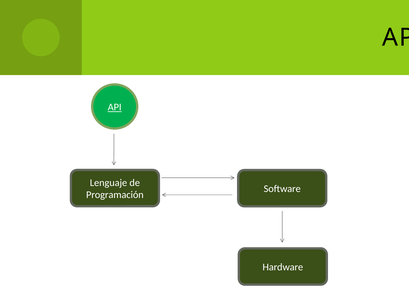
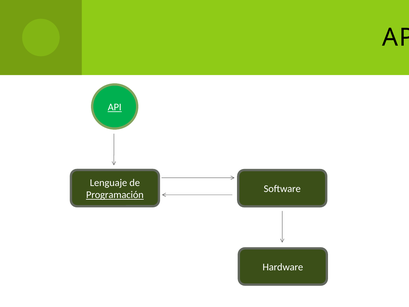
Programación underline: none -> present (115, 195)
